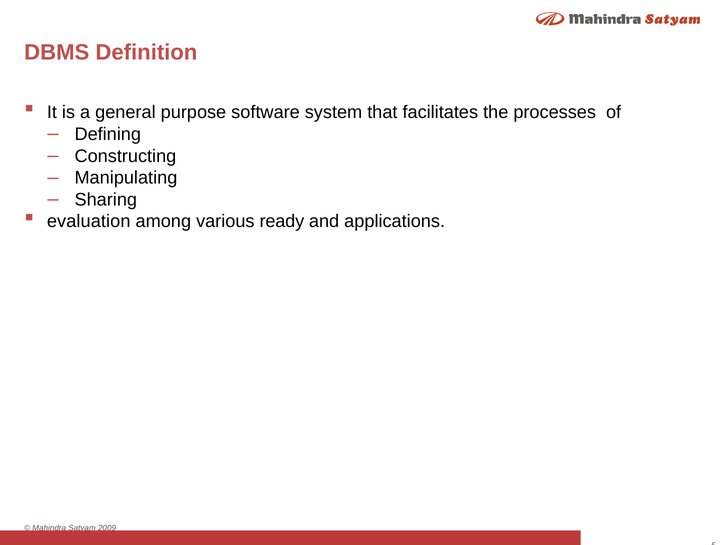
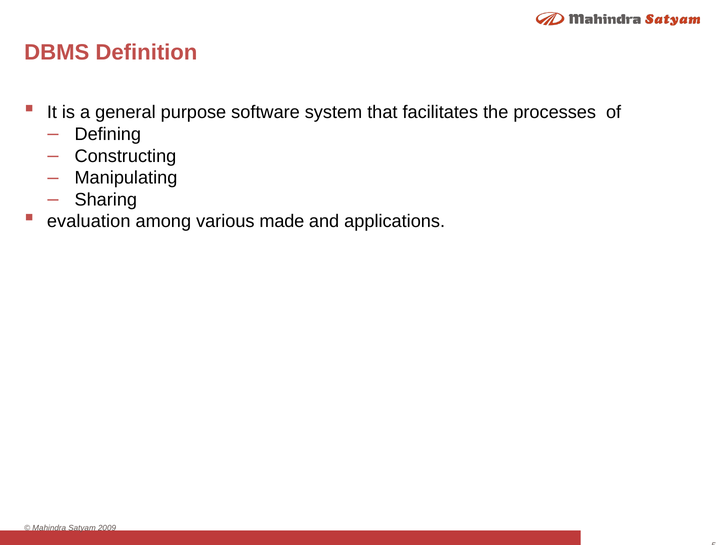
ready: ready -> made (282, 221)
